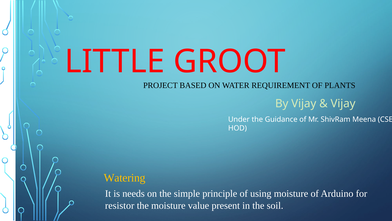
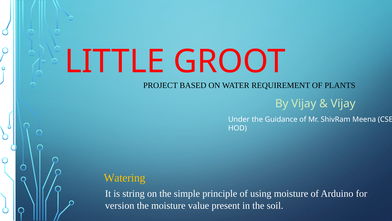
needs: needs -> string (134, 193)
resistor: resistor -> version (120, 205)
